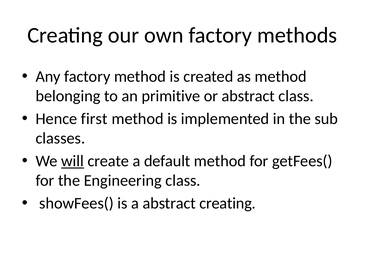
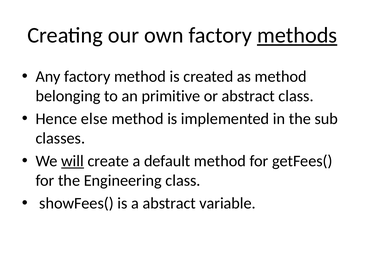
methods underline: none -> present (297, 35)
first: first -> else (94, 119)
abstract creating: creating -> variable (228, 203)
